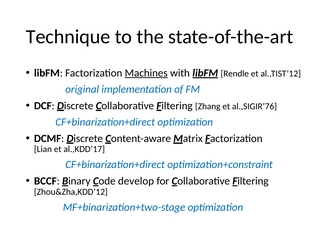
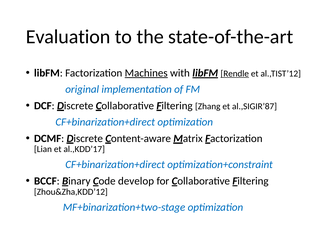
Technique: Technique -> Evaluation (68, 37)
Rendle underline: none -> present (235, 74)
al.,SIGIR’76: al.,SIGIR’76 -> al.,SIGIR’87 (255, 106)
